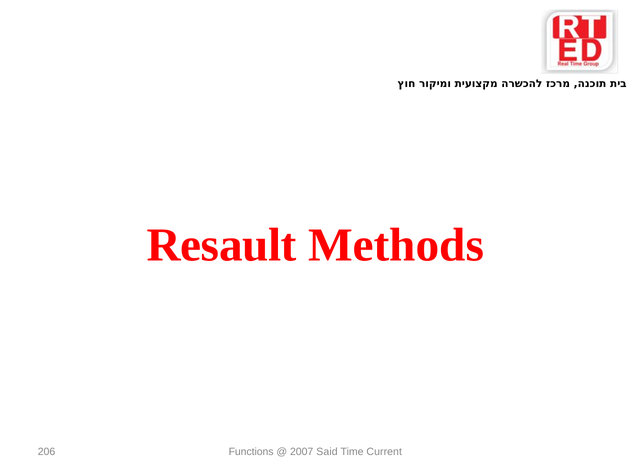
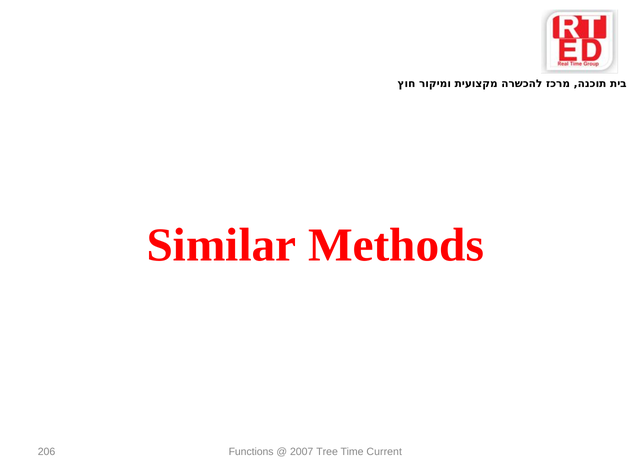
Resault: Resault -> Similar (221, 245)
Said: Said -> Tree (327, 452)
